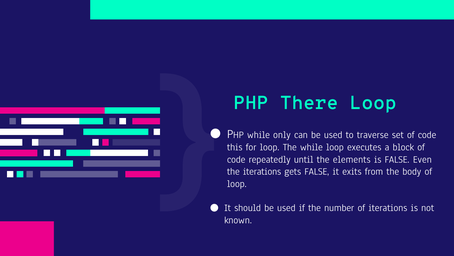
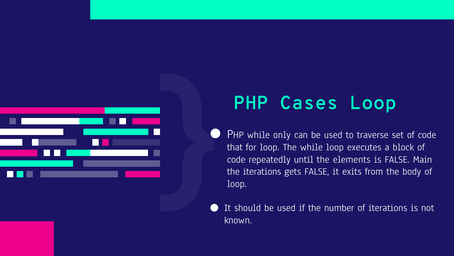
There: There -> Cases (309, 103)
this: this -> that (235, 147)
Even: Even -> Main (422, 159)
